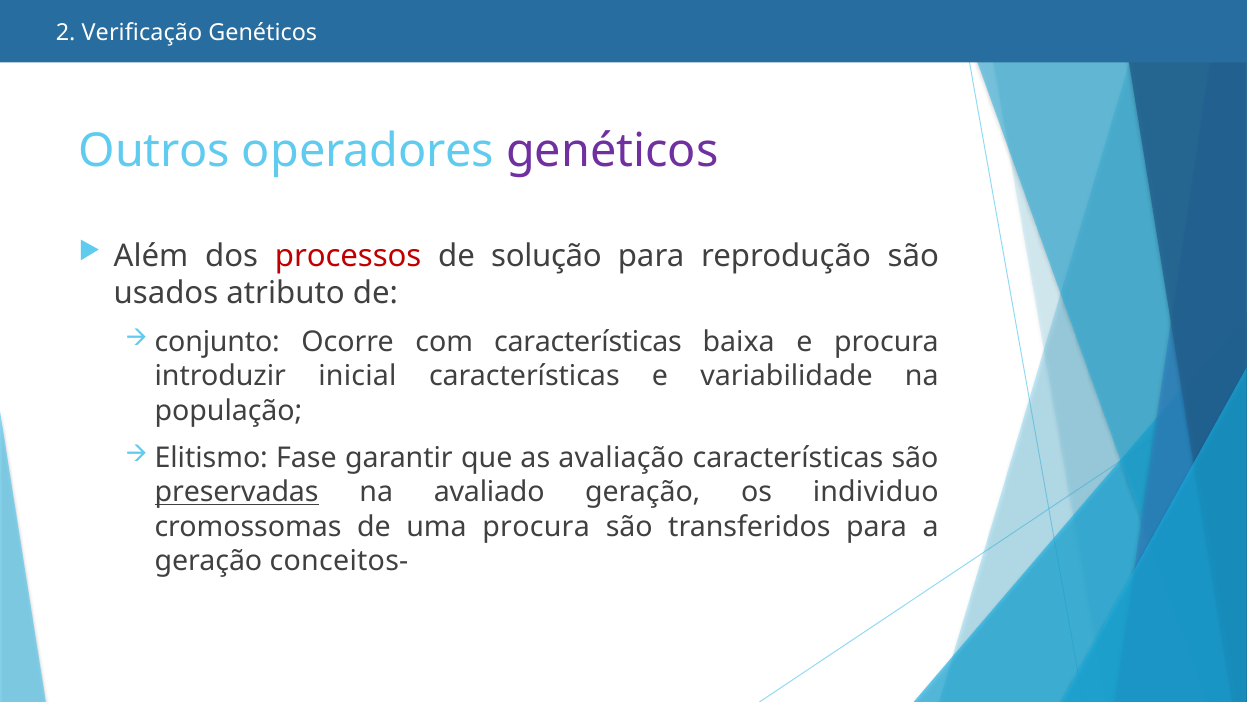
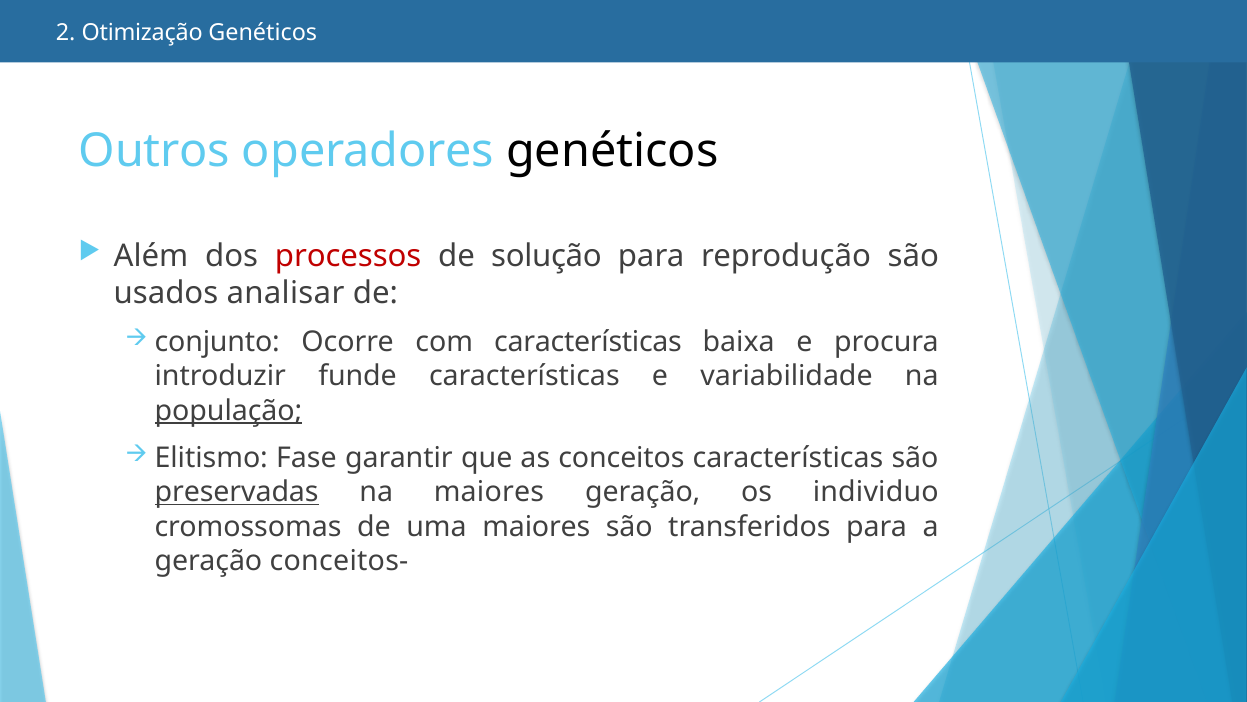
Verificação: Verificação -> Otimização (142, 33)
genéticos colour: purple -> black (612, 151)
atributo: atributo -> analisar (285, 293)
inicial: inicial -> funde (358, 376)
população underline: none -> present (228, 410)
avaliação: avaliação -> conceitos (621, 458)
na avaliado: avaliado -> maiores (489, 492)
uma procura: procura -> maiores (536, 526)
